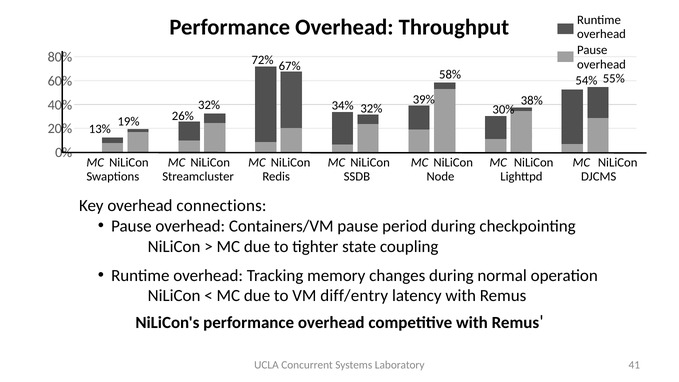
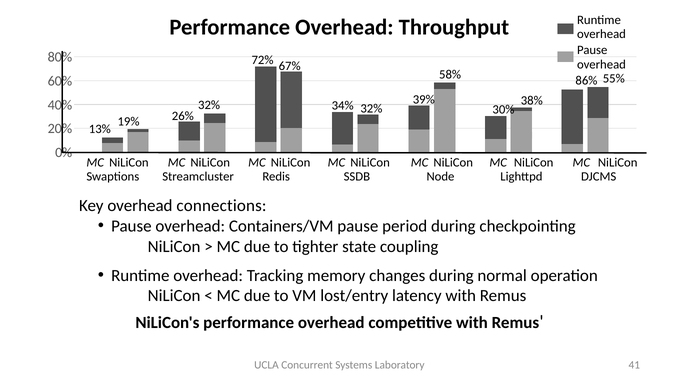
54%: 54% -> 86% (586, 81)
diff/entry: diff/entry -> lost/entry (354, 296)
